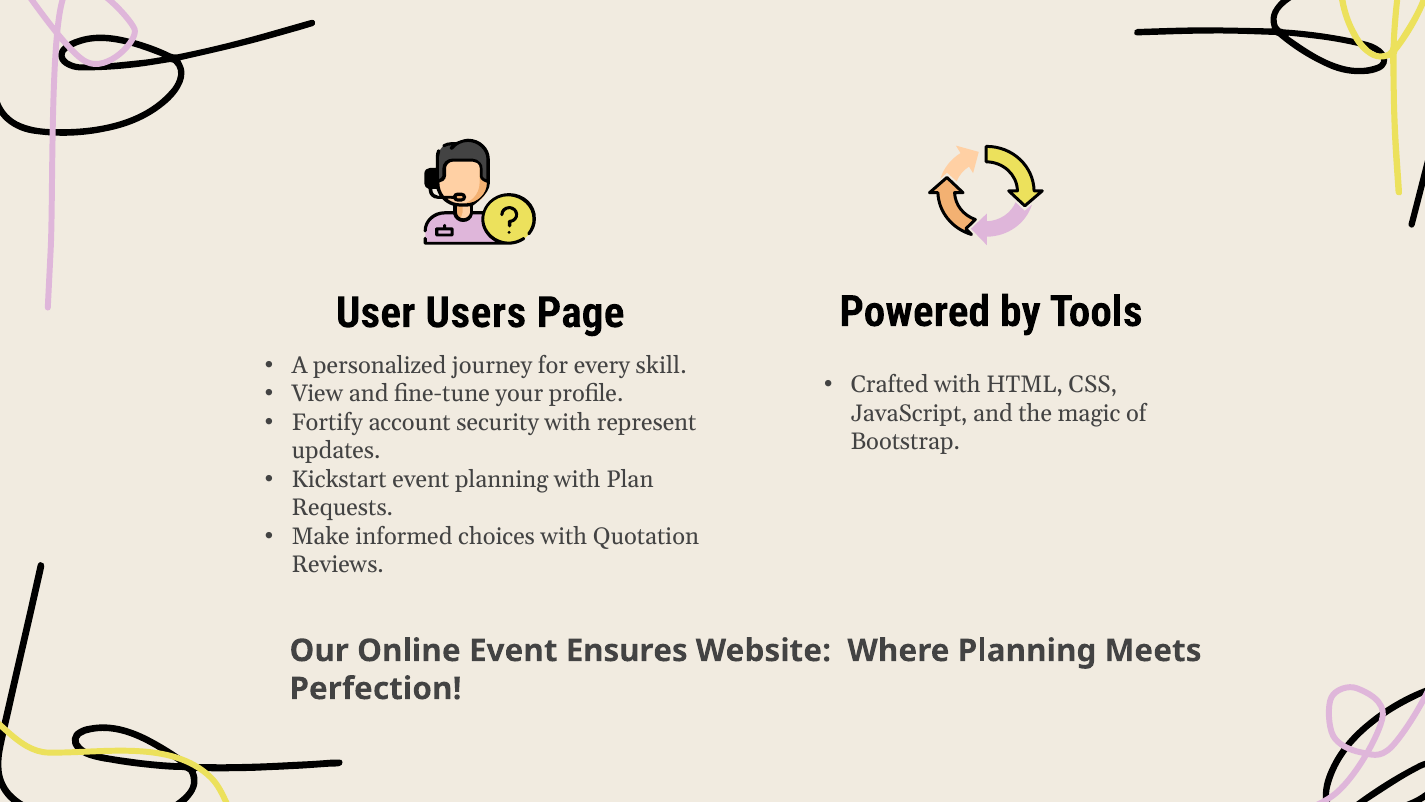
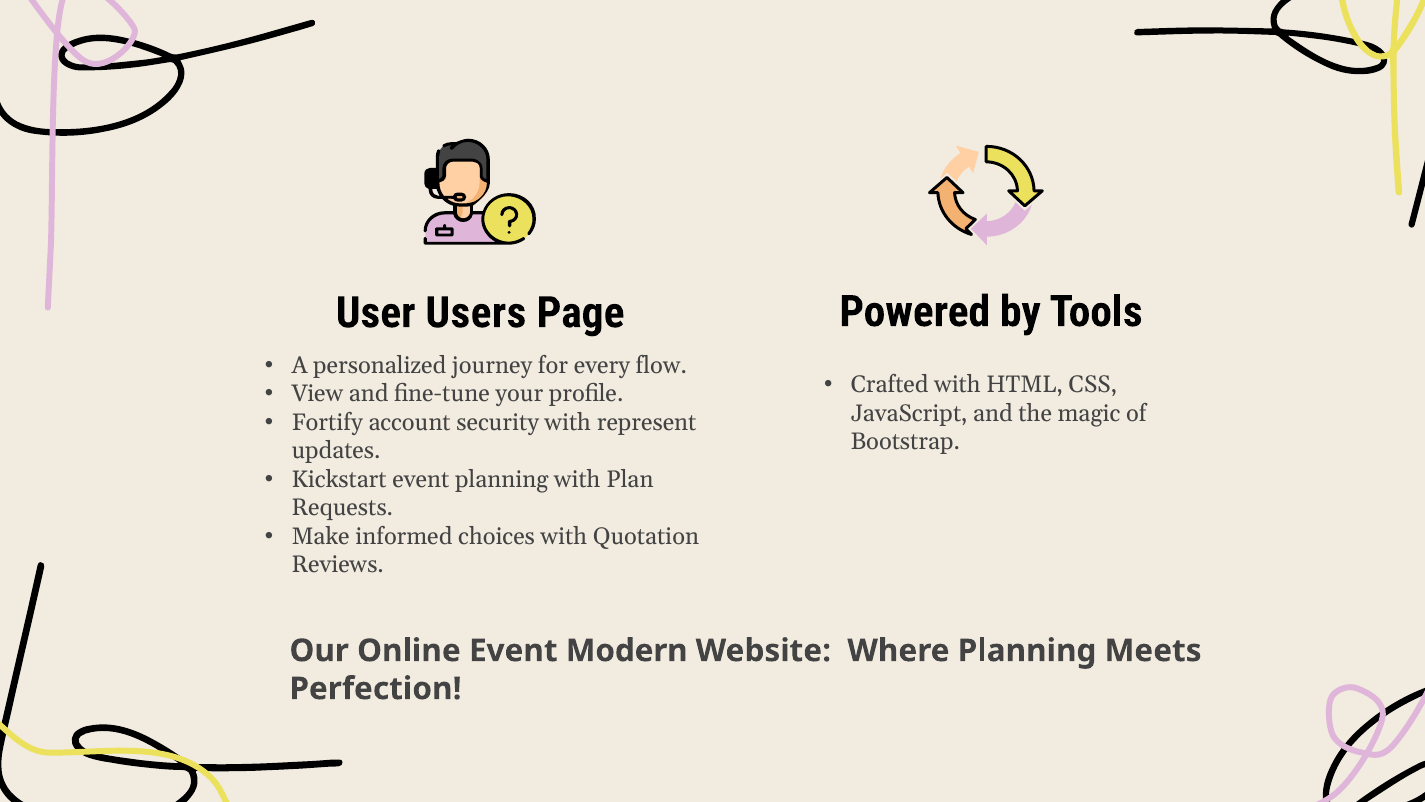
skill: skill -> flow (661, 365)
Ensures: Ensures -> Modern (627, 650)
